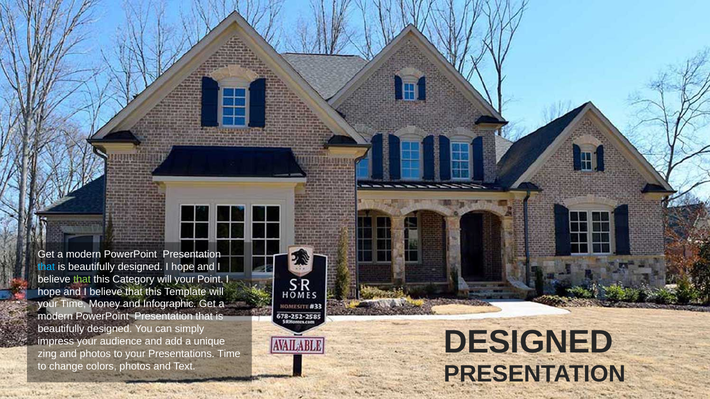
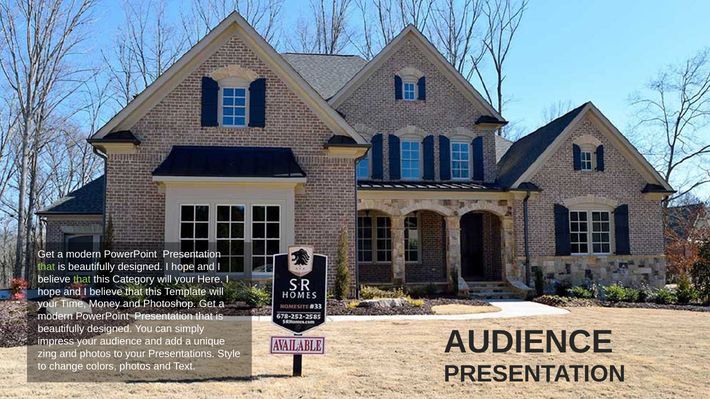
that colour: light blue -> light green (46, 267)
Point: Point -> Here (210, 279)
Infographic: Infographic -> Photoshop (170, 304)
DESIGNED: DESIGNED -> AUDIENCE (529, 342)
Presentations Time: Time -> Style (229, 354)
